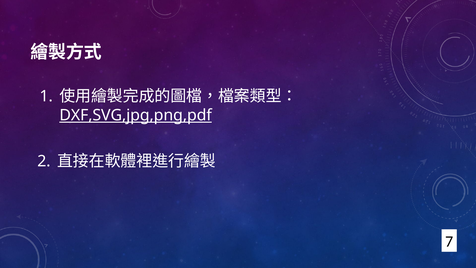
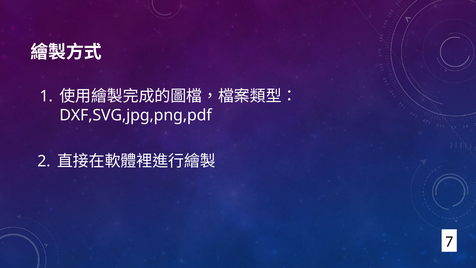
DXF,SVG,jpg,png,pdf underline: present -> none (136, 115)
